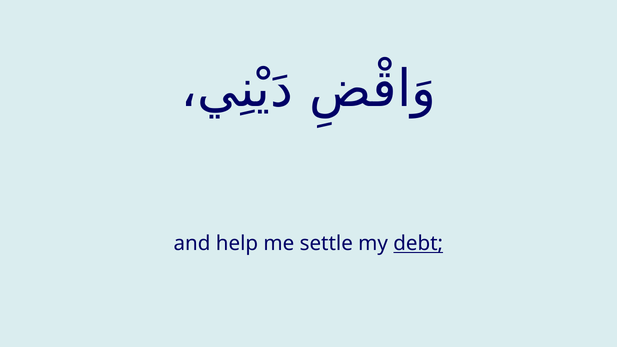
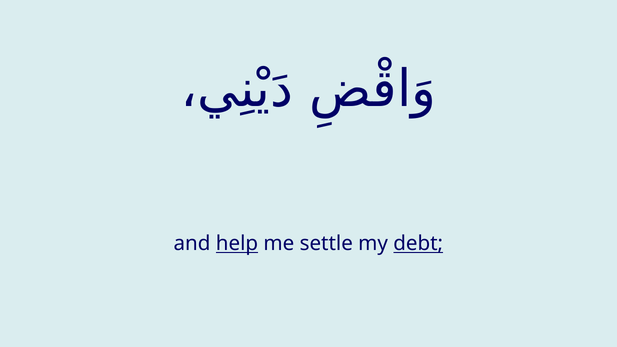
help underline: none -> present (237, 244)
